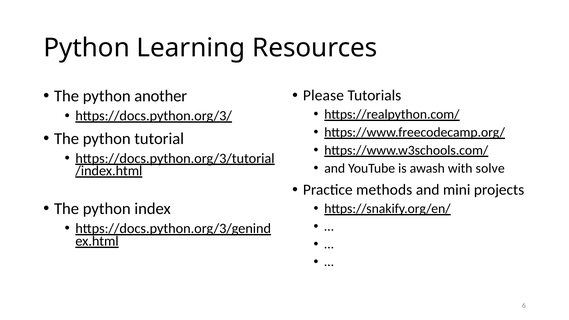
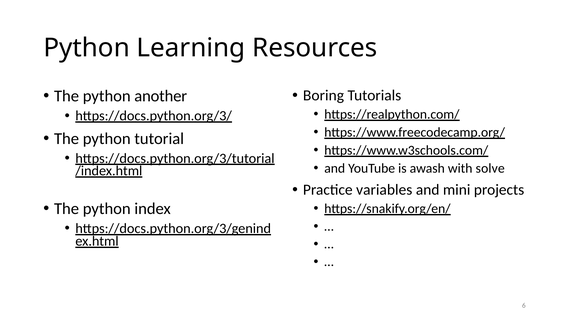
Please: Please -> Boring (324, 96)
methods: methods -> variables (384, 190)
